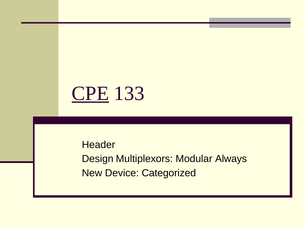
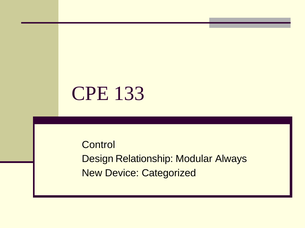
CPE underline: present -> none (90, 94)
Header: Header -> Control (98, 145)
Multiplexors: Multiplexors -> Relationship (144, 159)
